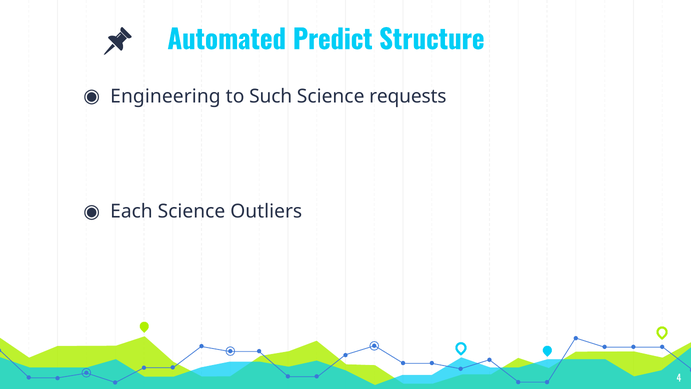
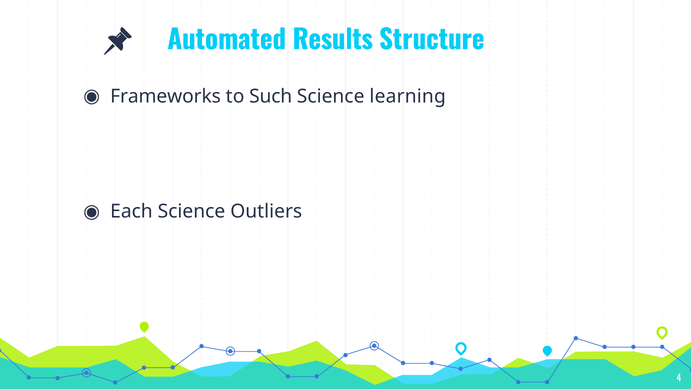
Predict: Predict -> Results (333, 40)
Engineering: Engineering -> Frameworks (166, 96)
requests: requests -> learning (408, 96)
